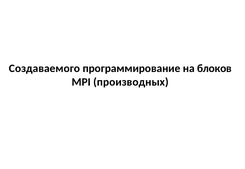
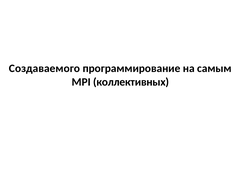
блоков: блоков -> самым (214, 69)
производных: производных -> коллективных (131, 82)
